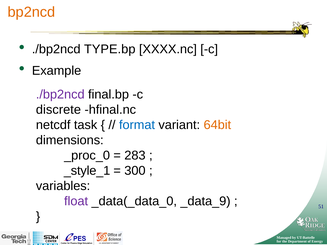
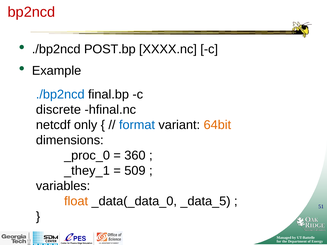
bp2ncd colour: orange -> red (31, 12)
TYPE.bp: TYPE.bp -> POST.bp (110, 49)
./bp2ncd colour: purple -> blue (60, 95)
task: task -> only (86, 125)
283: 283 -> 360 (135, 156)
_style_1: _style_1 -> _they_1 (87, 171)
300: 300 -> 509 (135, 171)
float colour: purple -> orange (76, 201)
_data_9: _data_9 -> _data_5 (205, 201)
